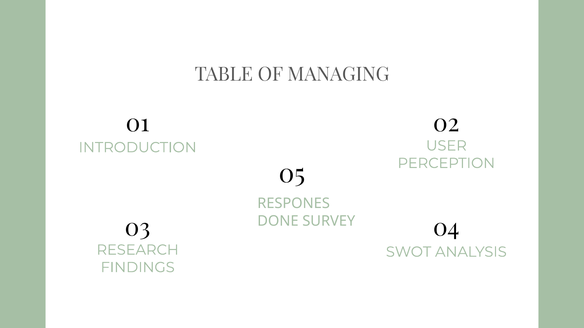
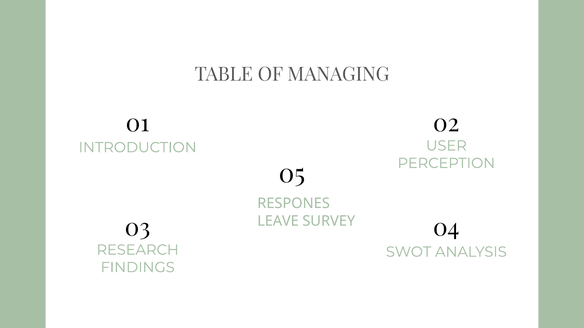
DONE: DONE -> LEAVE (278, 221)
